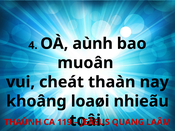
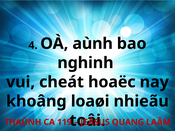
muoân: muoân -> nghinh (85, 63)
thaàn: thaàn -> hoaëc (112, 82)
